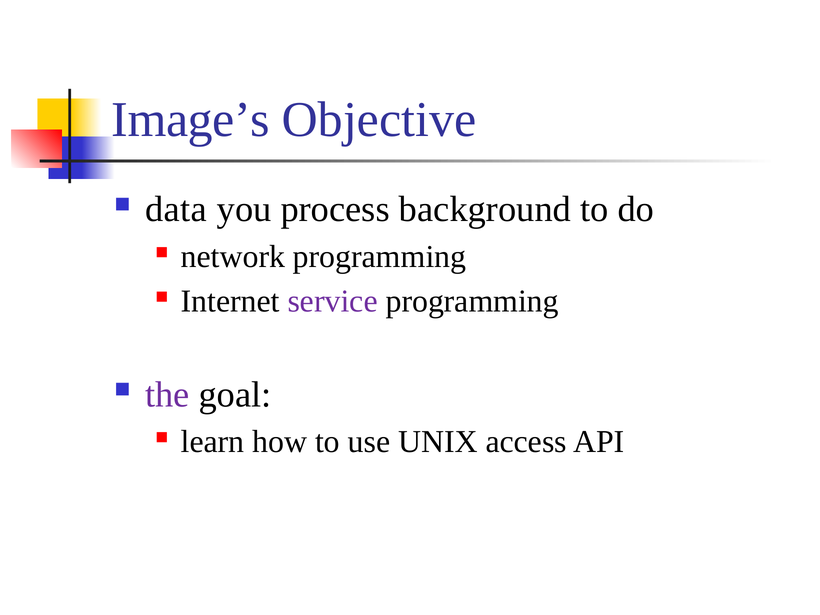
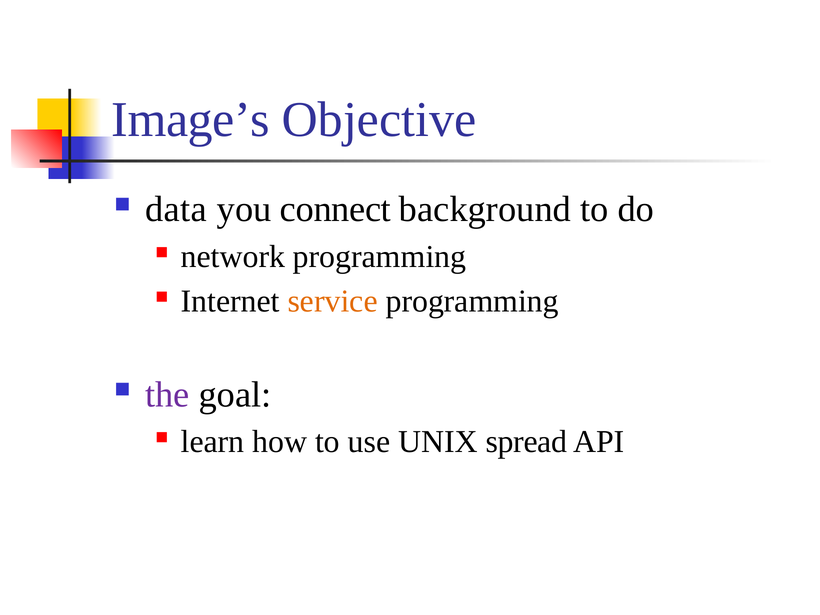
process: process -> connect (335, 209)
service colour: purple -> orange (333, 301)
access: access -> spread (526, 442)
